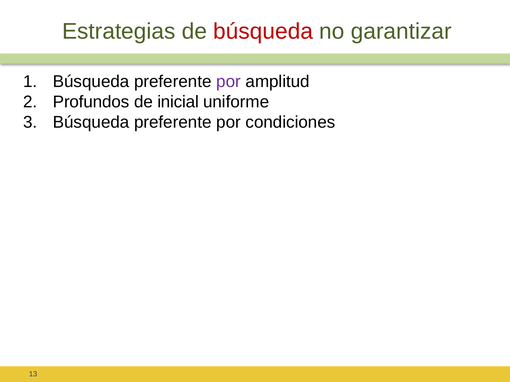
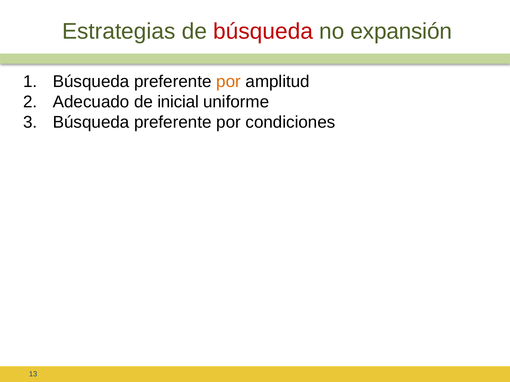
garantizar: garantizar -> expansión (401, 31)
por colour: purple -> orange (229, 82)
Profundos: Profundos -> Adecuado (91, 102)
